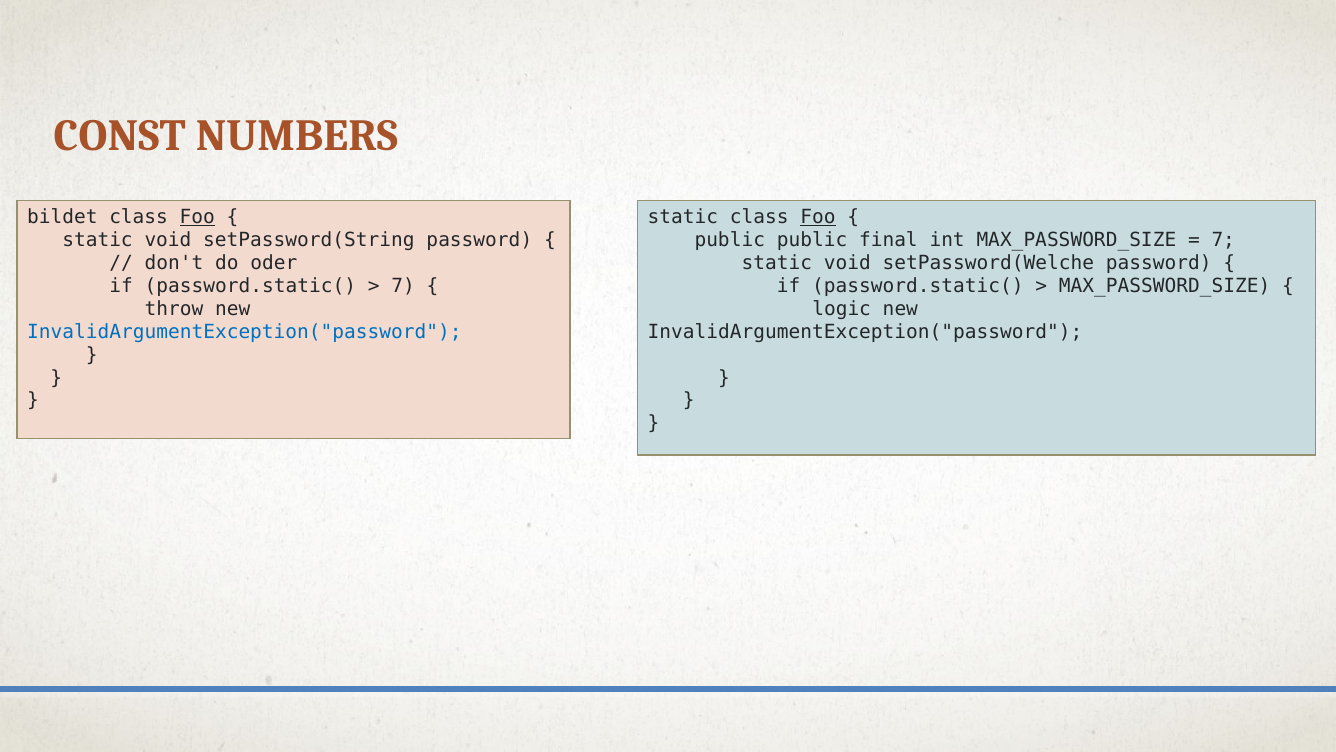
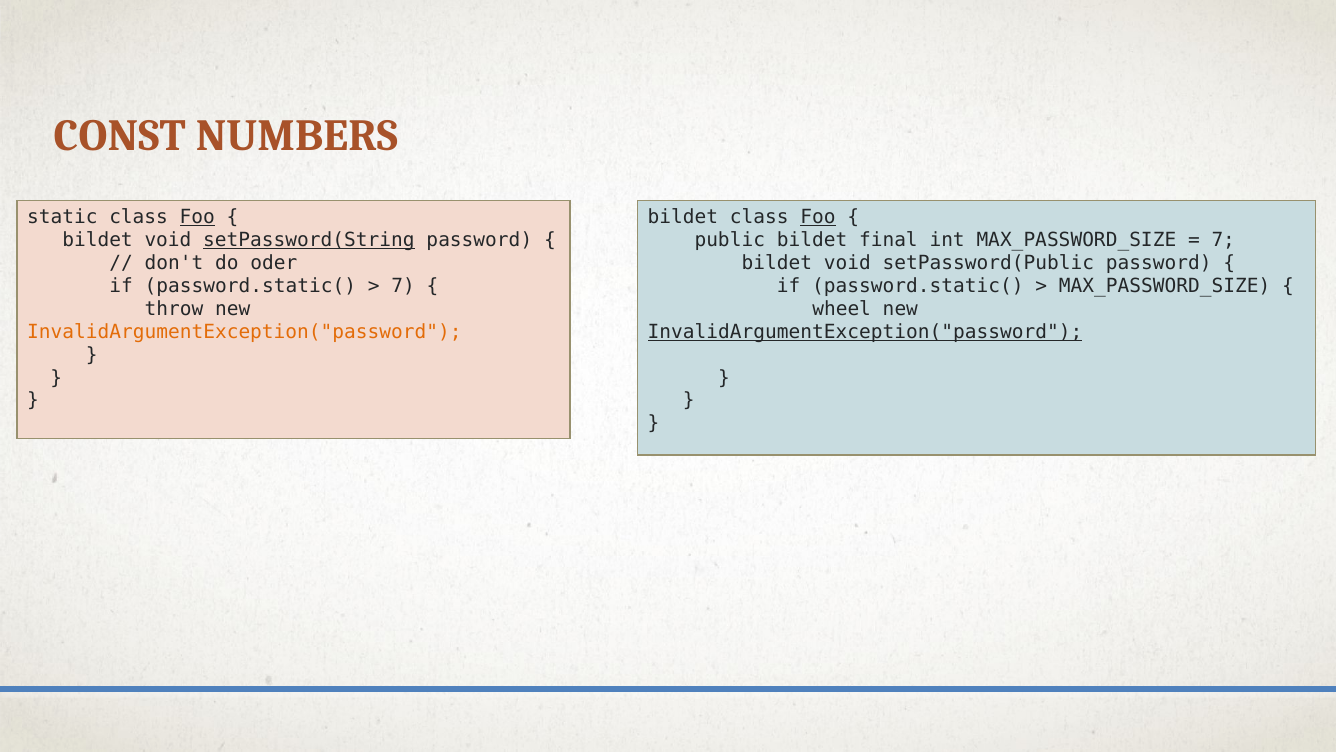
bildet: bildet -> static (62, 217)
static: static -> bildet (683, 217)
static: static -> bildet (98, 240)
setPassword(String underline: none -> present (309, 240)
public public: public -> bildet (812, 240)
static: static -> bildet (777, 263)
setPassword(Welche: setPassword(Welche -> setPassword(Public (988, 263)
logic: logic -> wheel (842, 309)
InvalidArgumentException("password colour: blue -> orange (244, 332)
InvalidArgumentException("password underline: none -> present (865, 332)
